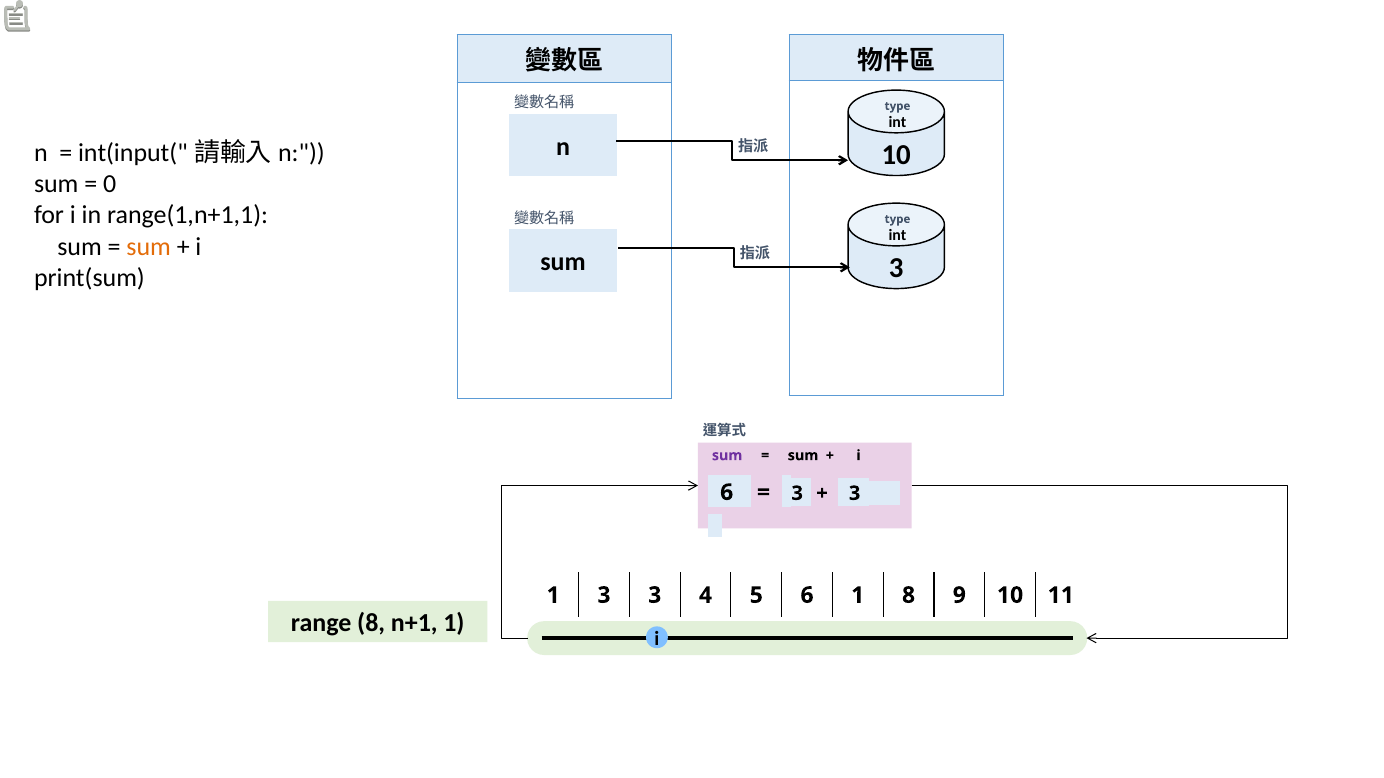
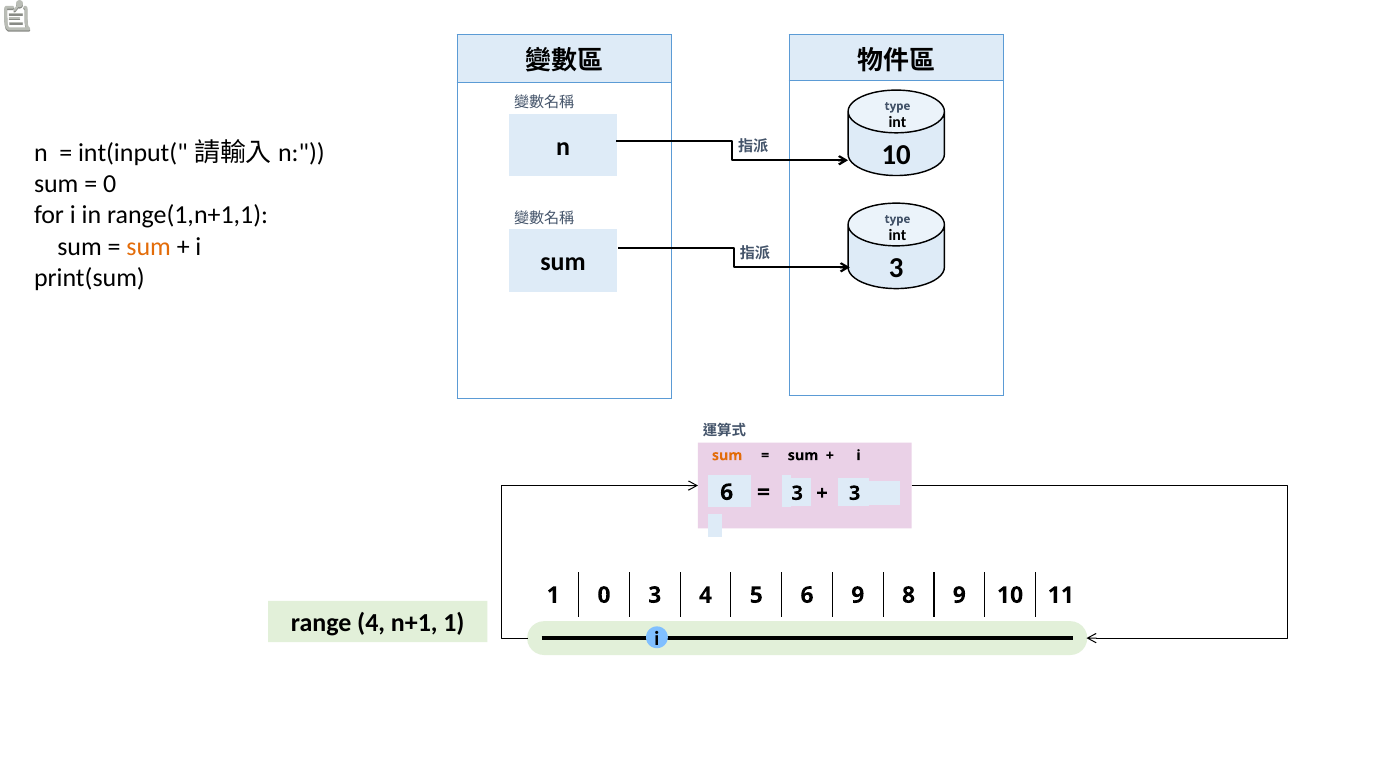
sum colour: purple -> orange (727, 456)
1 3: 3 -> 0 (604, 596)
6 1: 1 -> 9 (858, 596)
range 8: 8 -> 4 (371, 624)
